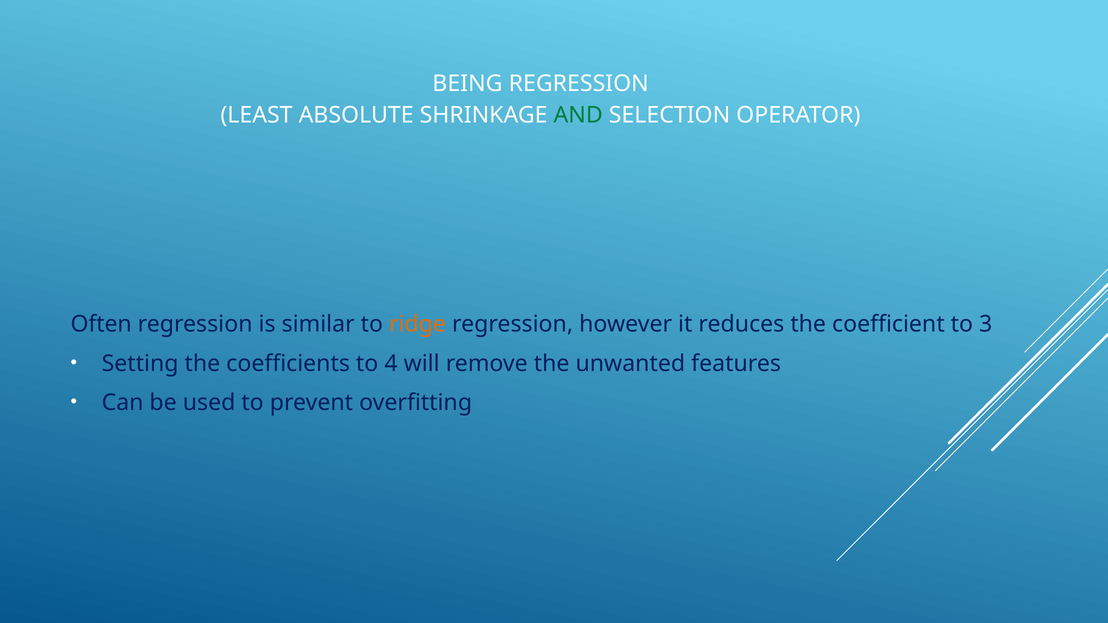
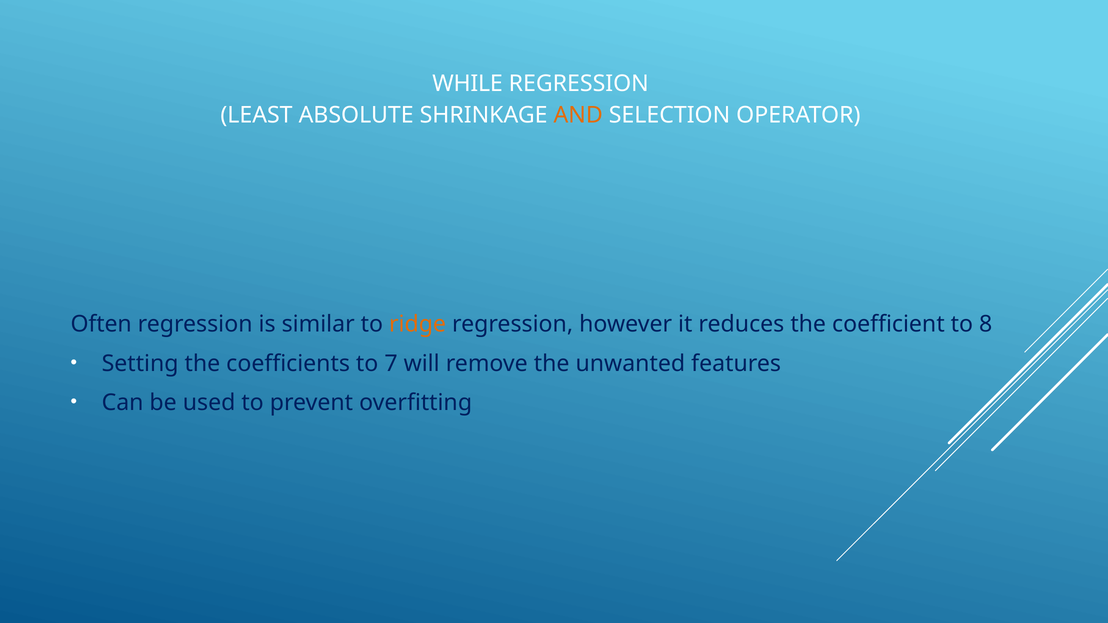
BEING: BEING -> WHILE (468, 84)
AND colour: green -> orange (578, 115)
3: 3 -> 8 (986, 324)
4: 4 -> 7 (391, 364)
